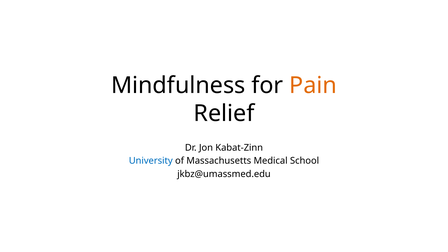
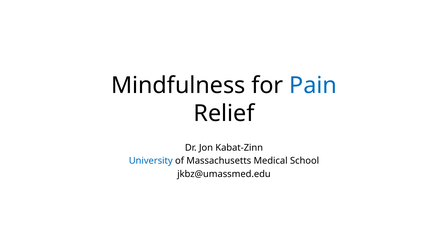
Pain colour: orange -> blue (313, 86)
